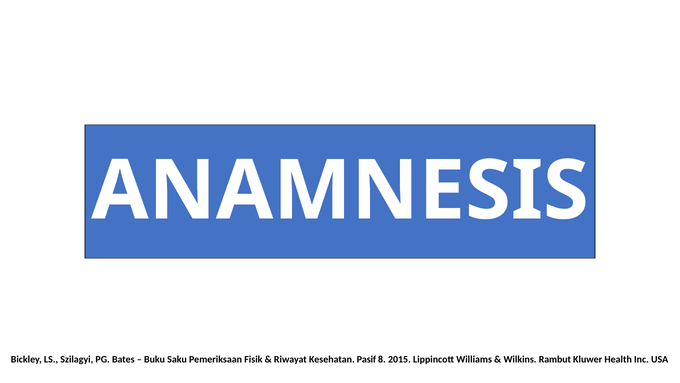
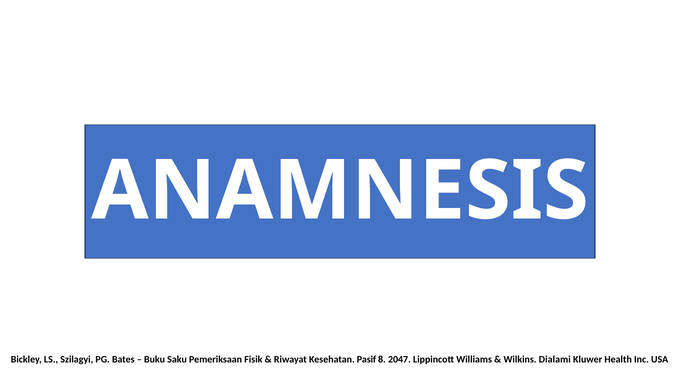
2015: 2015 -> 2047 (399, 359)
Rambut: Rambut -> Dialami (555, 359)
